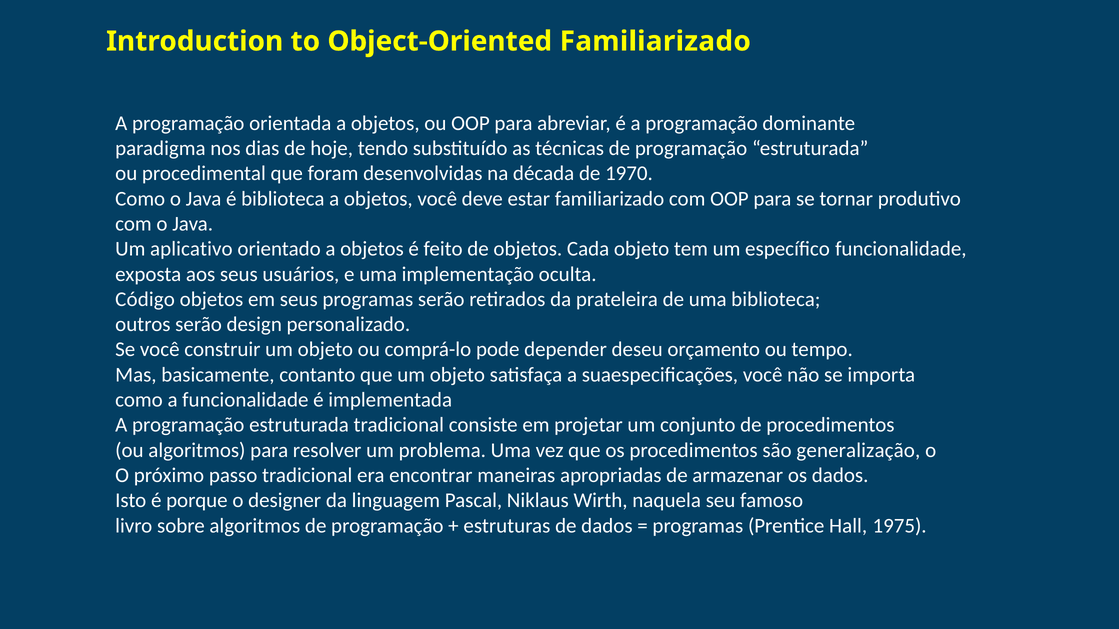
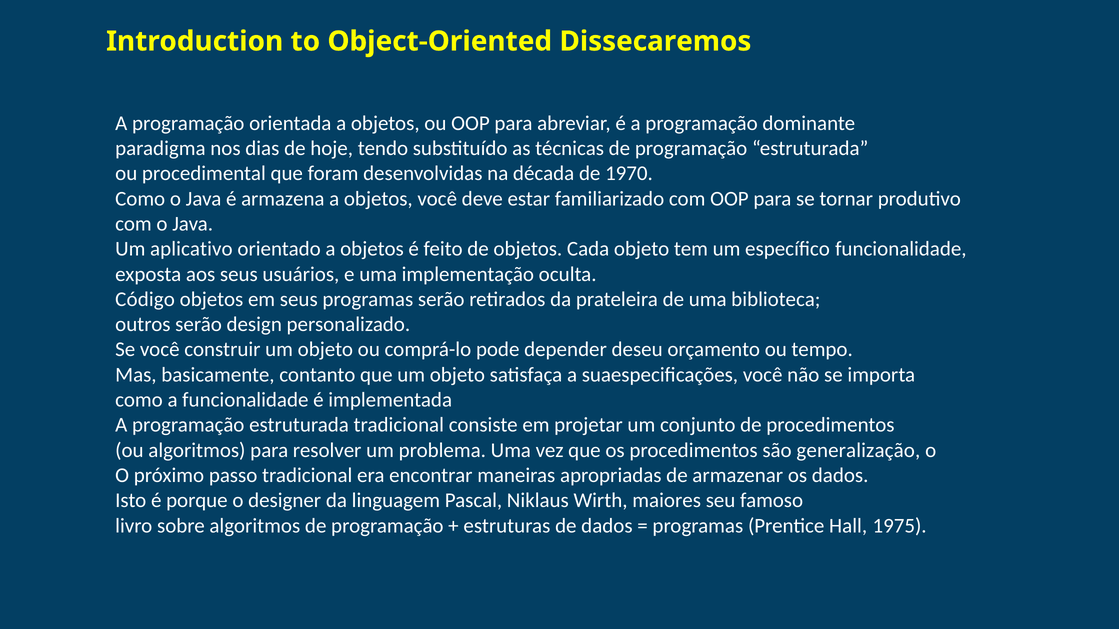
Object-Oriented Familiarizado: Familiarizado -> Dissecaremos (655, 41)
é biblioteca: biblioteca -> armazena (283, 199)
naquela: naquela -> maiores (667, 501)
